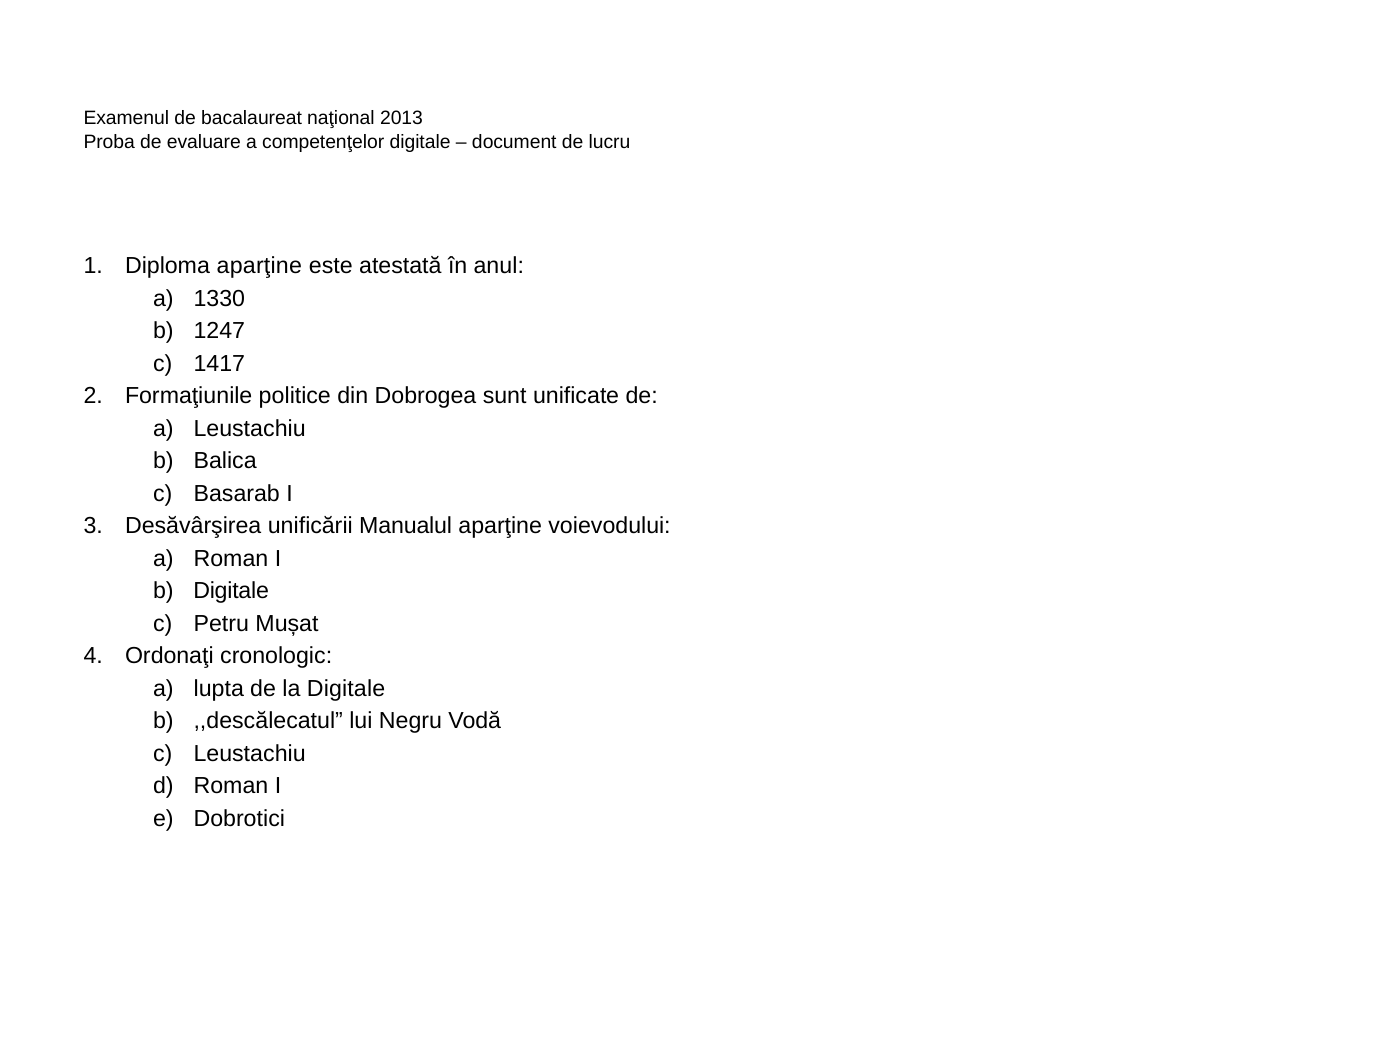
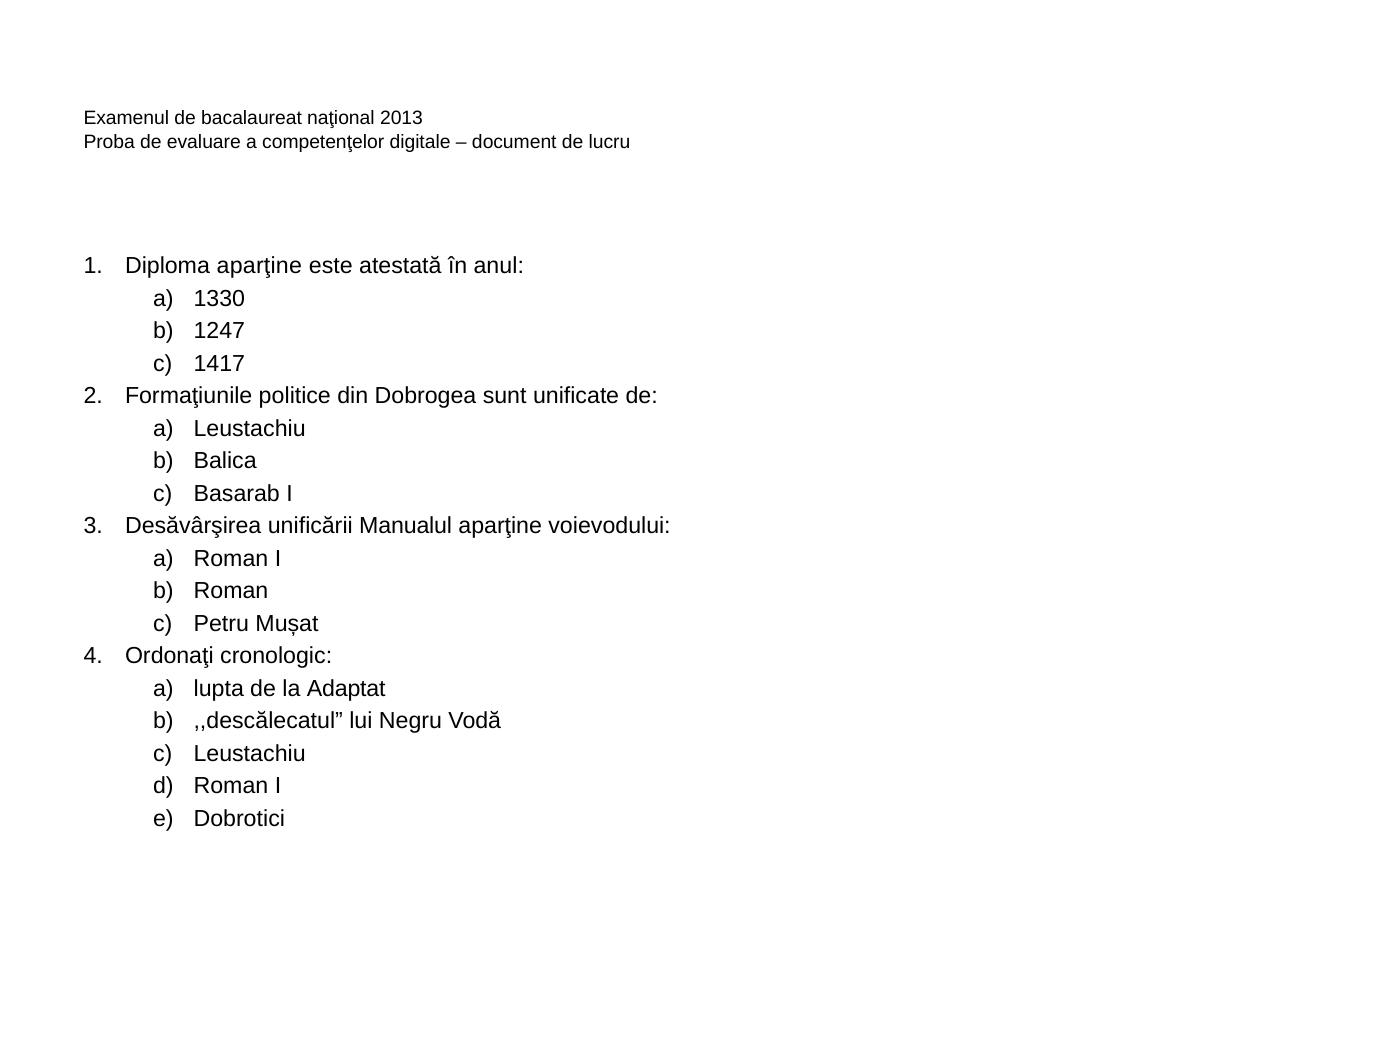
Digitale: Digitale -> Roman (231, 591)
la Digitale: Digitale -> Adaptat (346, 689)
